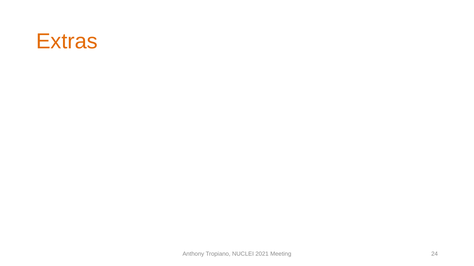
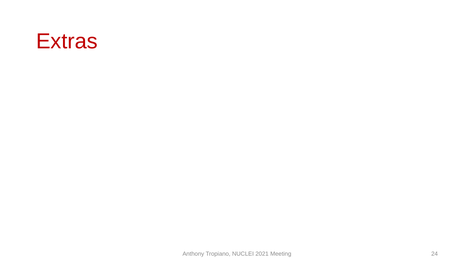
Extras colour: orange -> red (67, 41)
